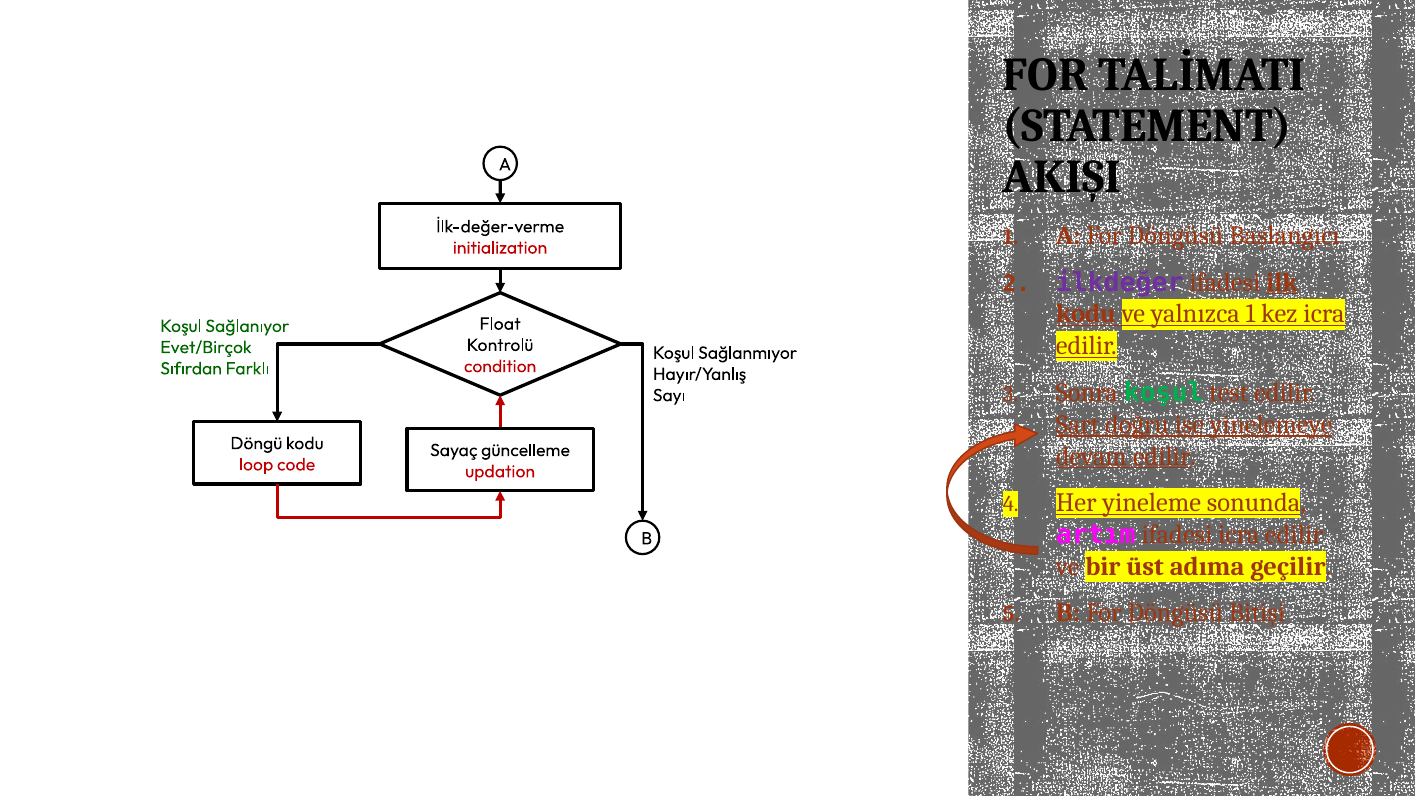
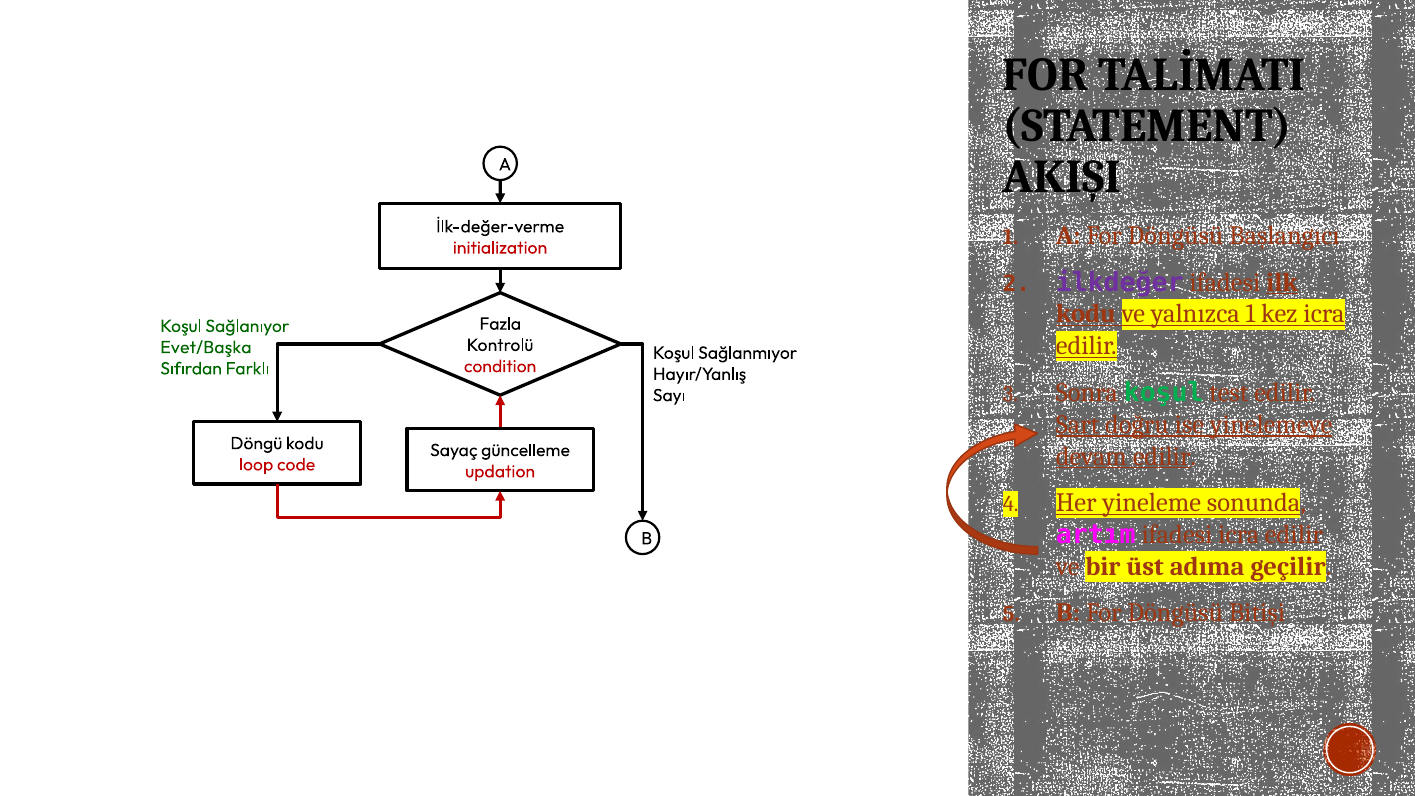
Float: Float -> Fazla (500, 324)
Evet/Birçok: Evet/Birçok -> Evet/Başka (206, 347)
